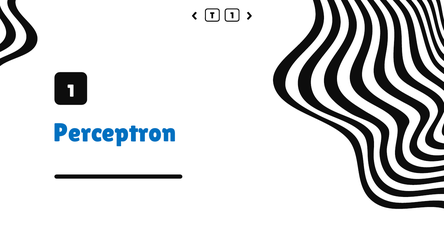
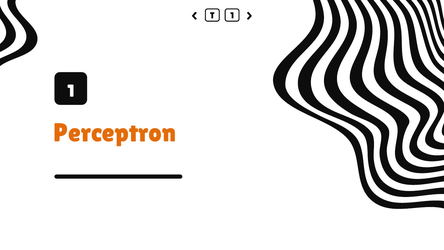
Perceptron colour: blue -> orange (115, 133)
